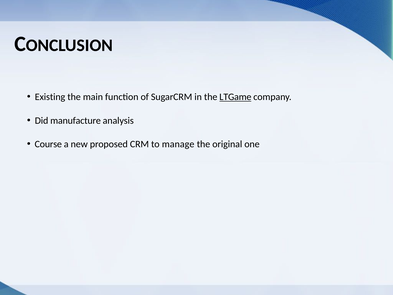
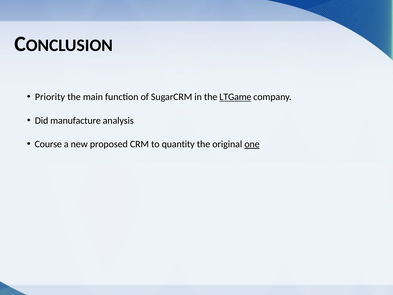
Existing: Existing -> Priority (50, 97)
manage: manage -> quantity (178, 144)
one underline: none -> present (252, 144)
